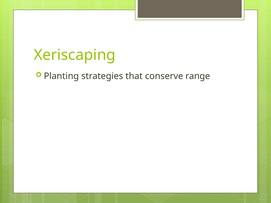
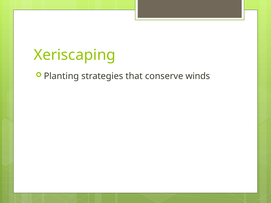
range: range -> winds (198, 76)
